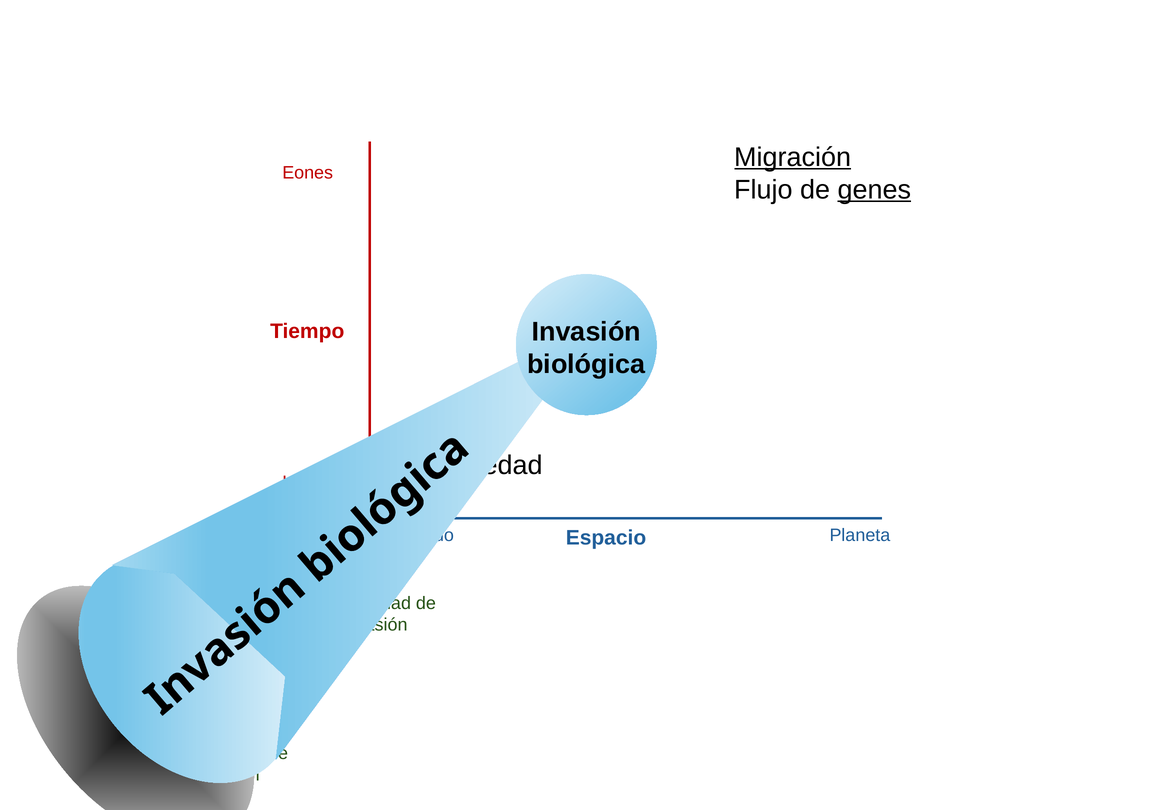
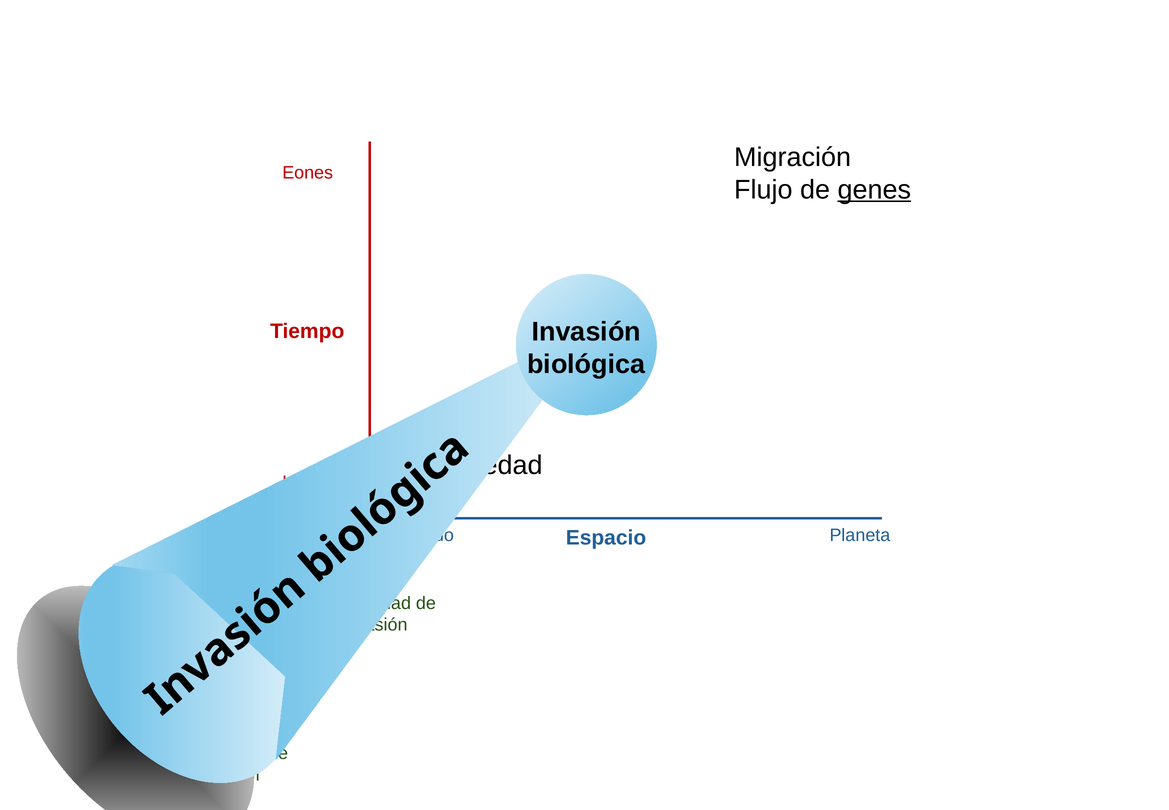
Migración underline: present -> none (793, 157)
